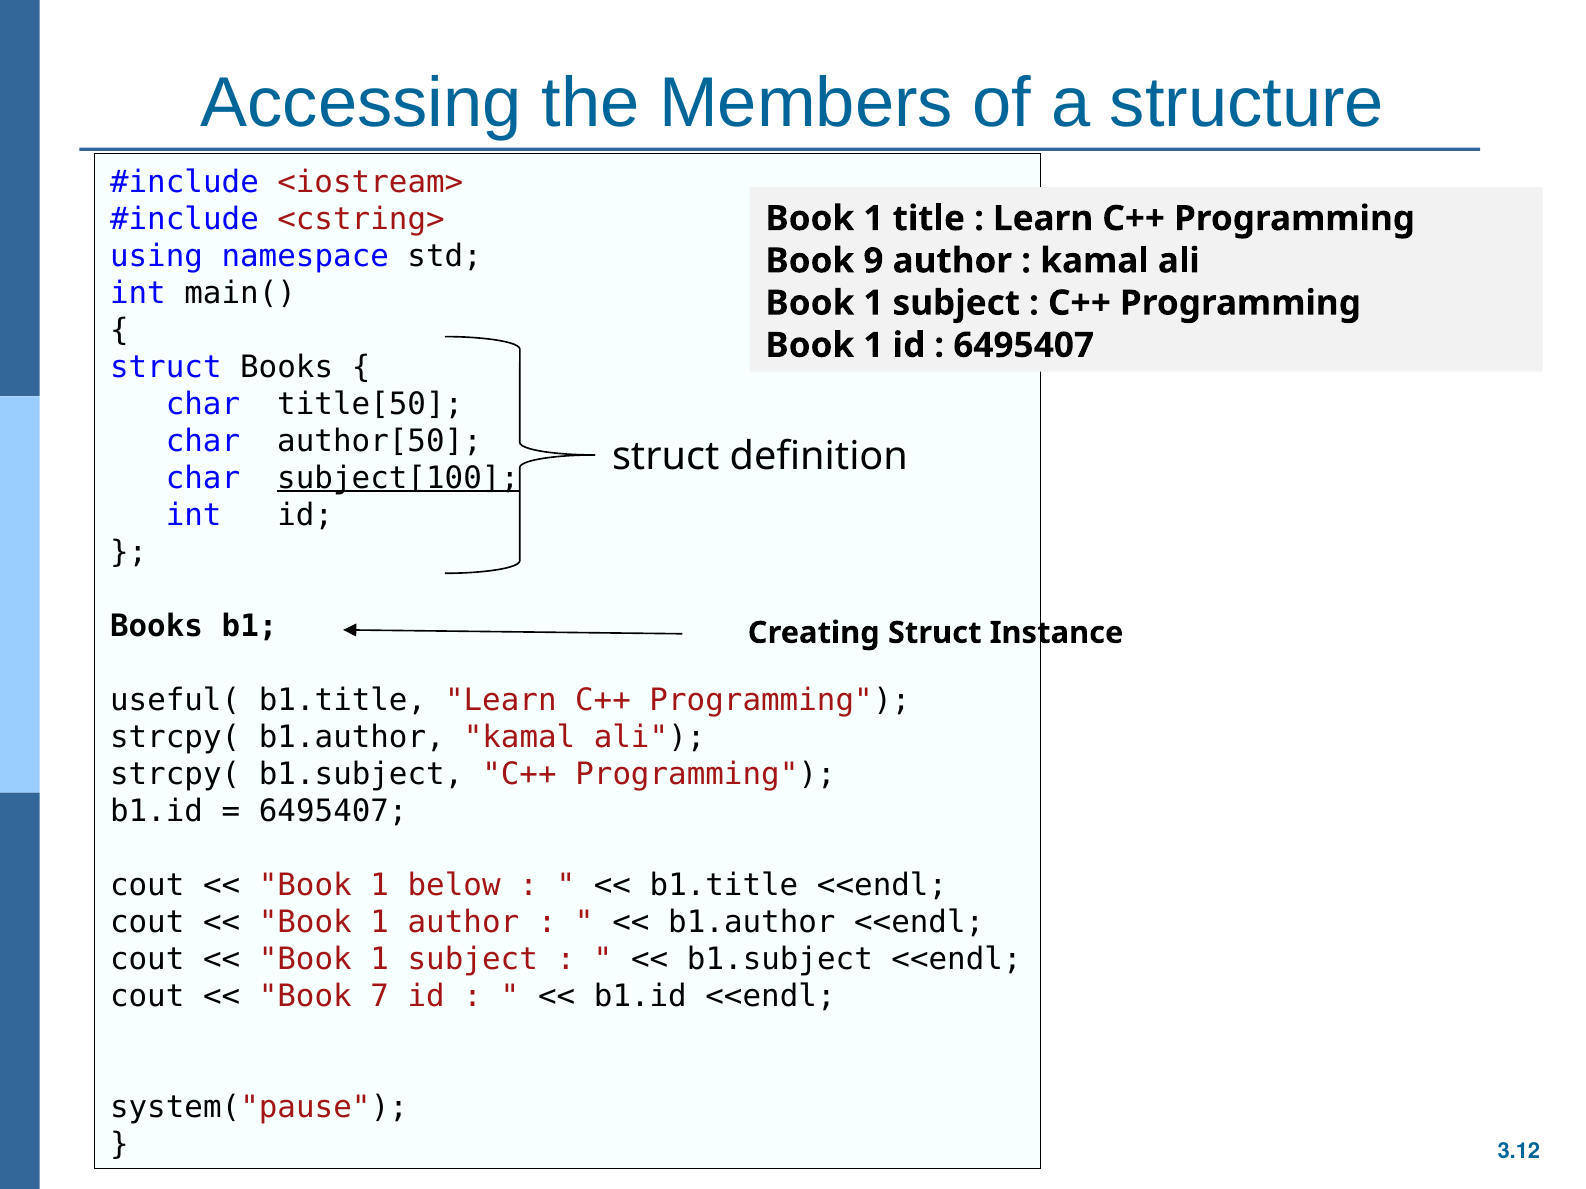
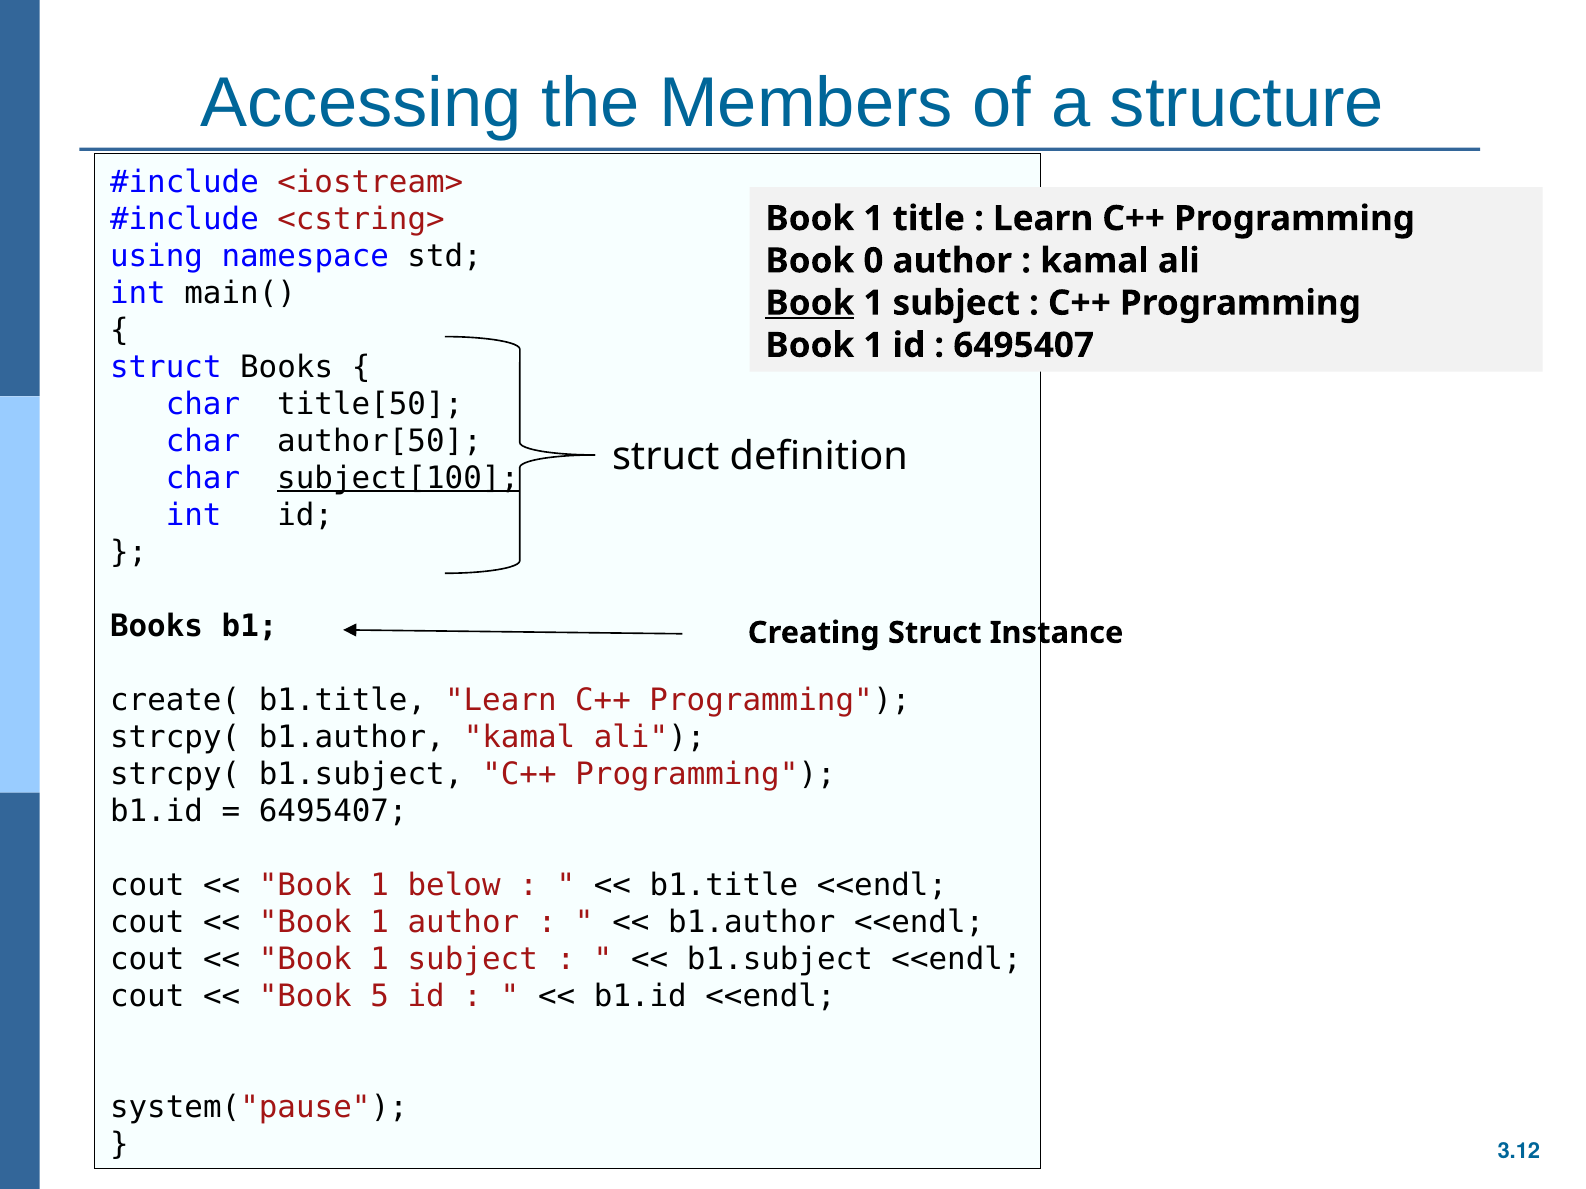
9: 9 -> 0 (873, 261)
Book underline: none -> present (810, 303)
useful(: useful( -> create( (175, 701)
7: 7 -> 5 (380, 997)
